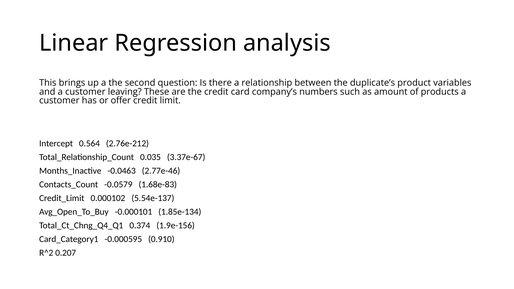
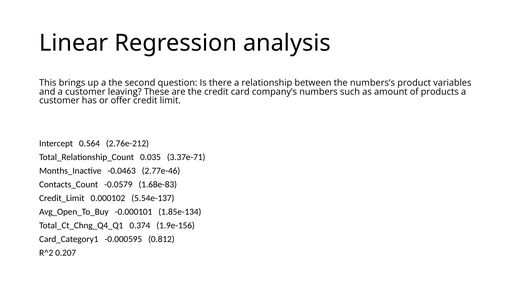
duplicate’s: duplicate’s -> numbers’s (373, 83)
3.37e-67: 3.37e-67 -> 3.37e-71 (186, 157)
0.910: 0.910 -> 0.812 (161, 239)
